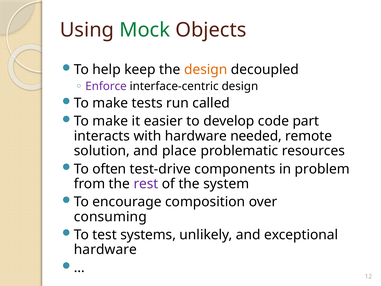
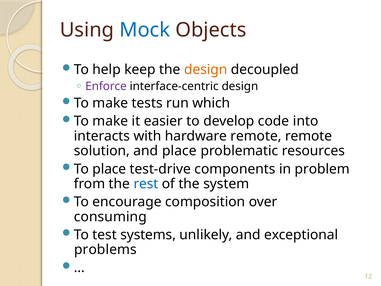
Mock colour: green -> blue (145, 30)
called: called -> which (211, 103)
part: part -> into (306, 121)
hardware needed: needed -> remote (256, 136)
To often: often -> place (109, 169)
rest colour: purple -> blue (146, 184)
hardware: hardware -> problems (105, 249)
